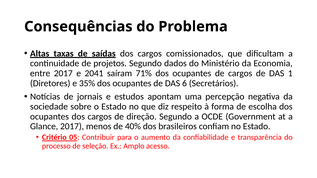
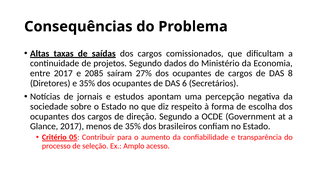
2041: 2041 -> 2085 (94, 74)
71%: 71% -> 27% (144, 74)
1: 1 -> 8 (290, 74)
de 40%: 40% -> 35% (133, 127)
